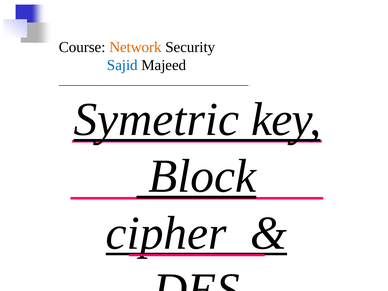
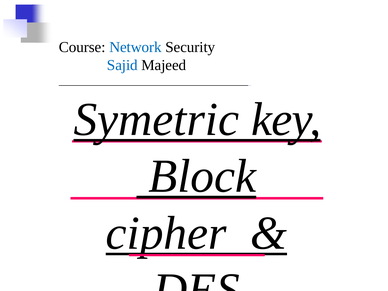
Network colour: orange -> blue (135, 47)
